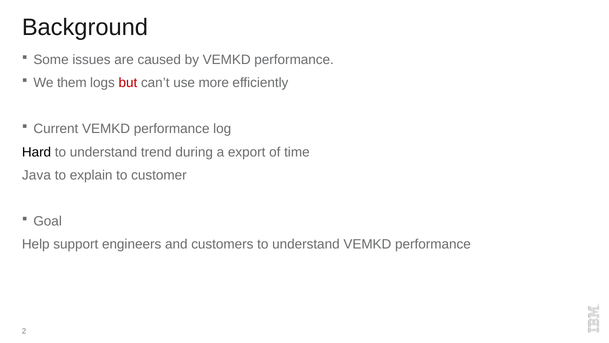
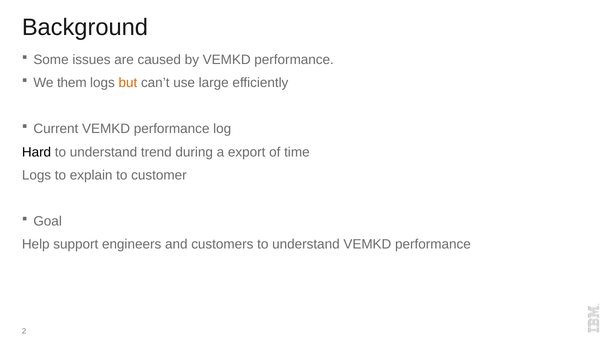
but colour: red -> orange (128, 83)
more: more -> large (214, 83)
Java: Java -> Logs (37, 175)
